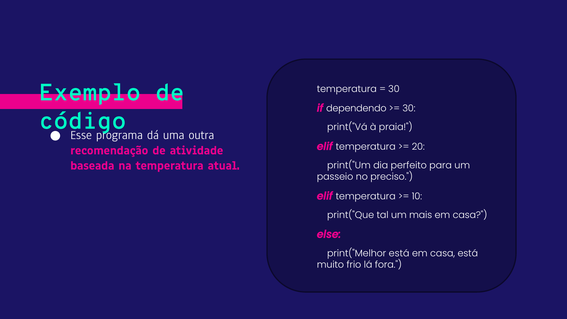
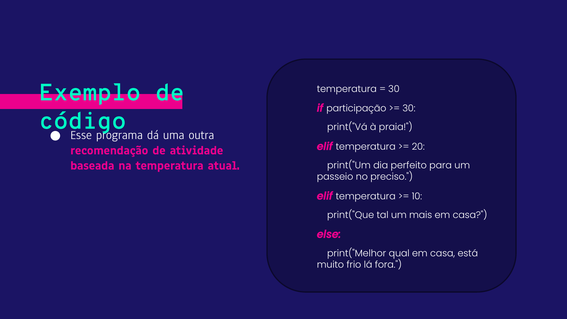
dependendo: dependendo -> participação (356, 109)
print("Melhor está: está -> qual (399, 253)
